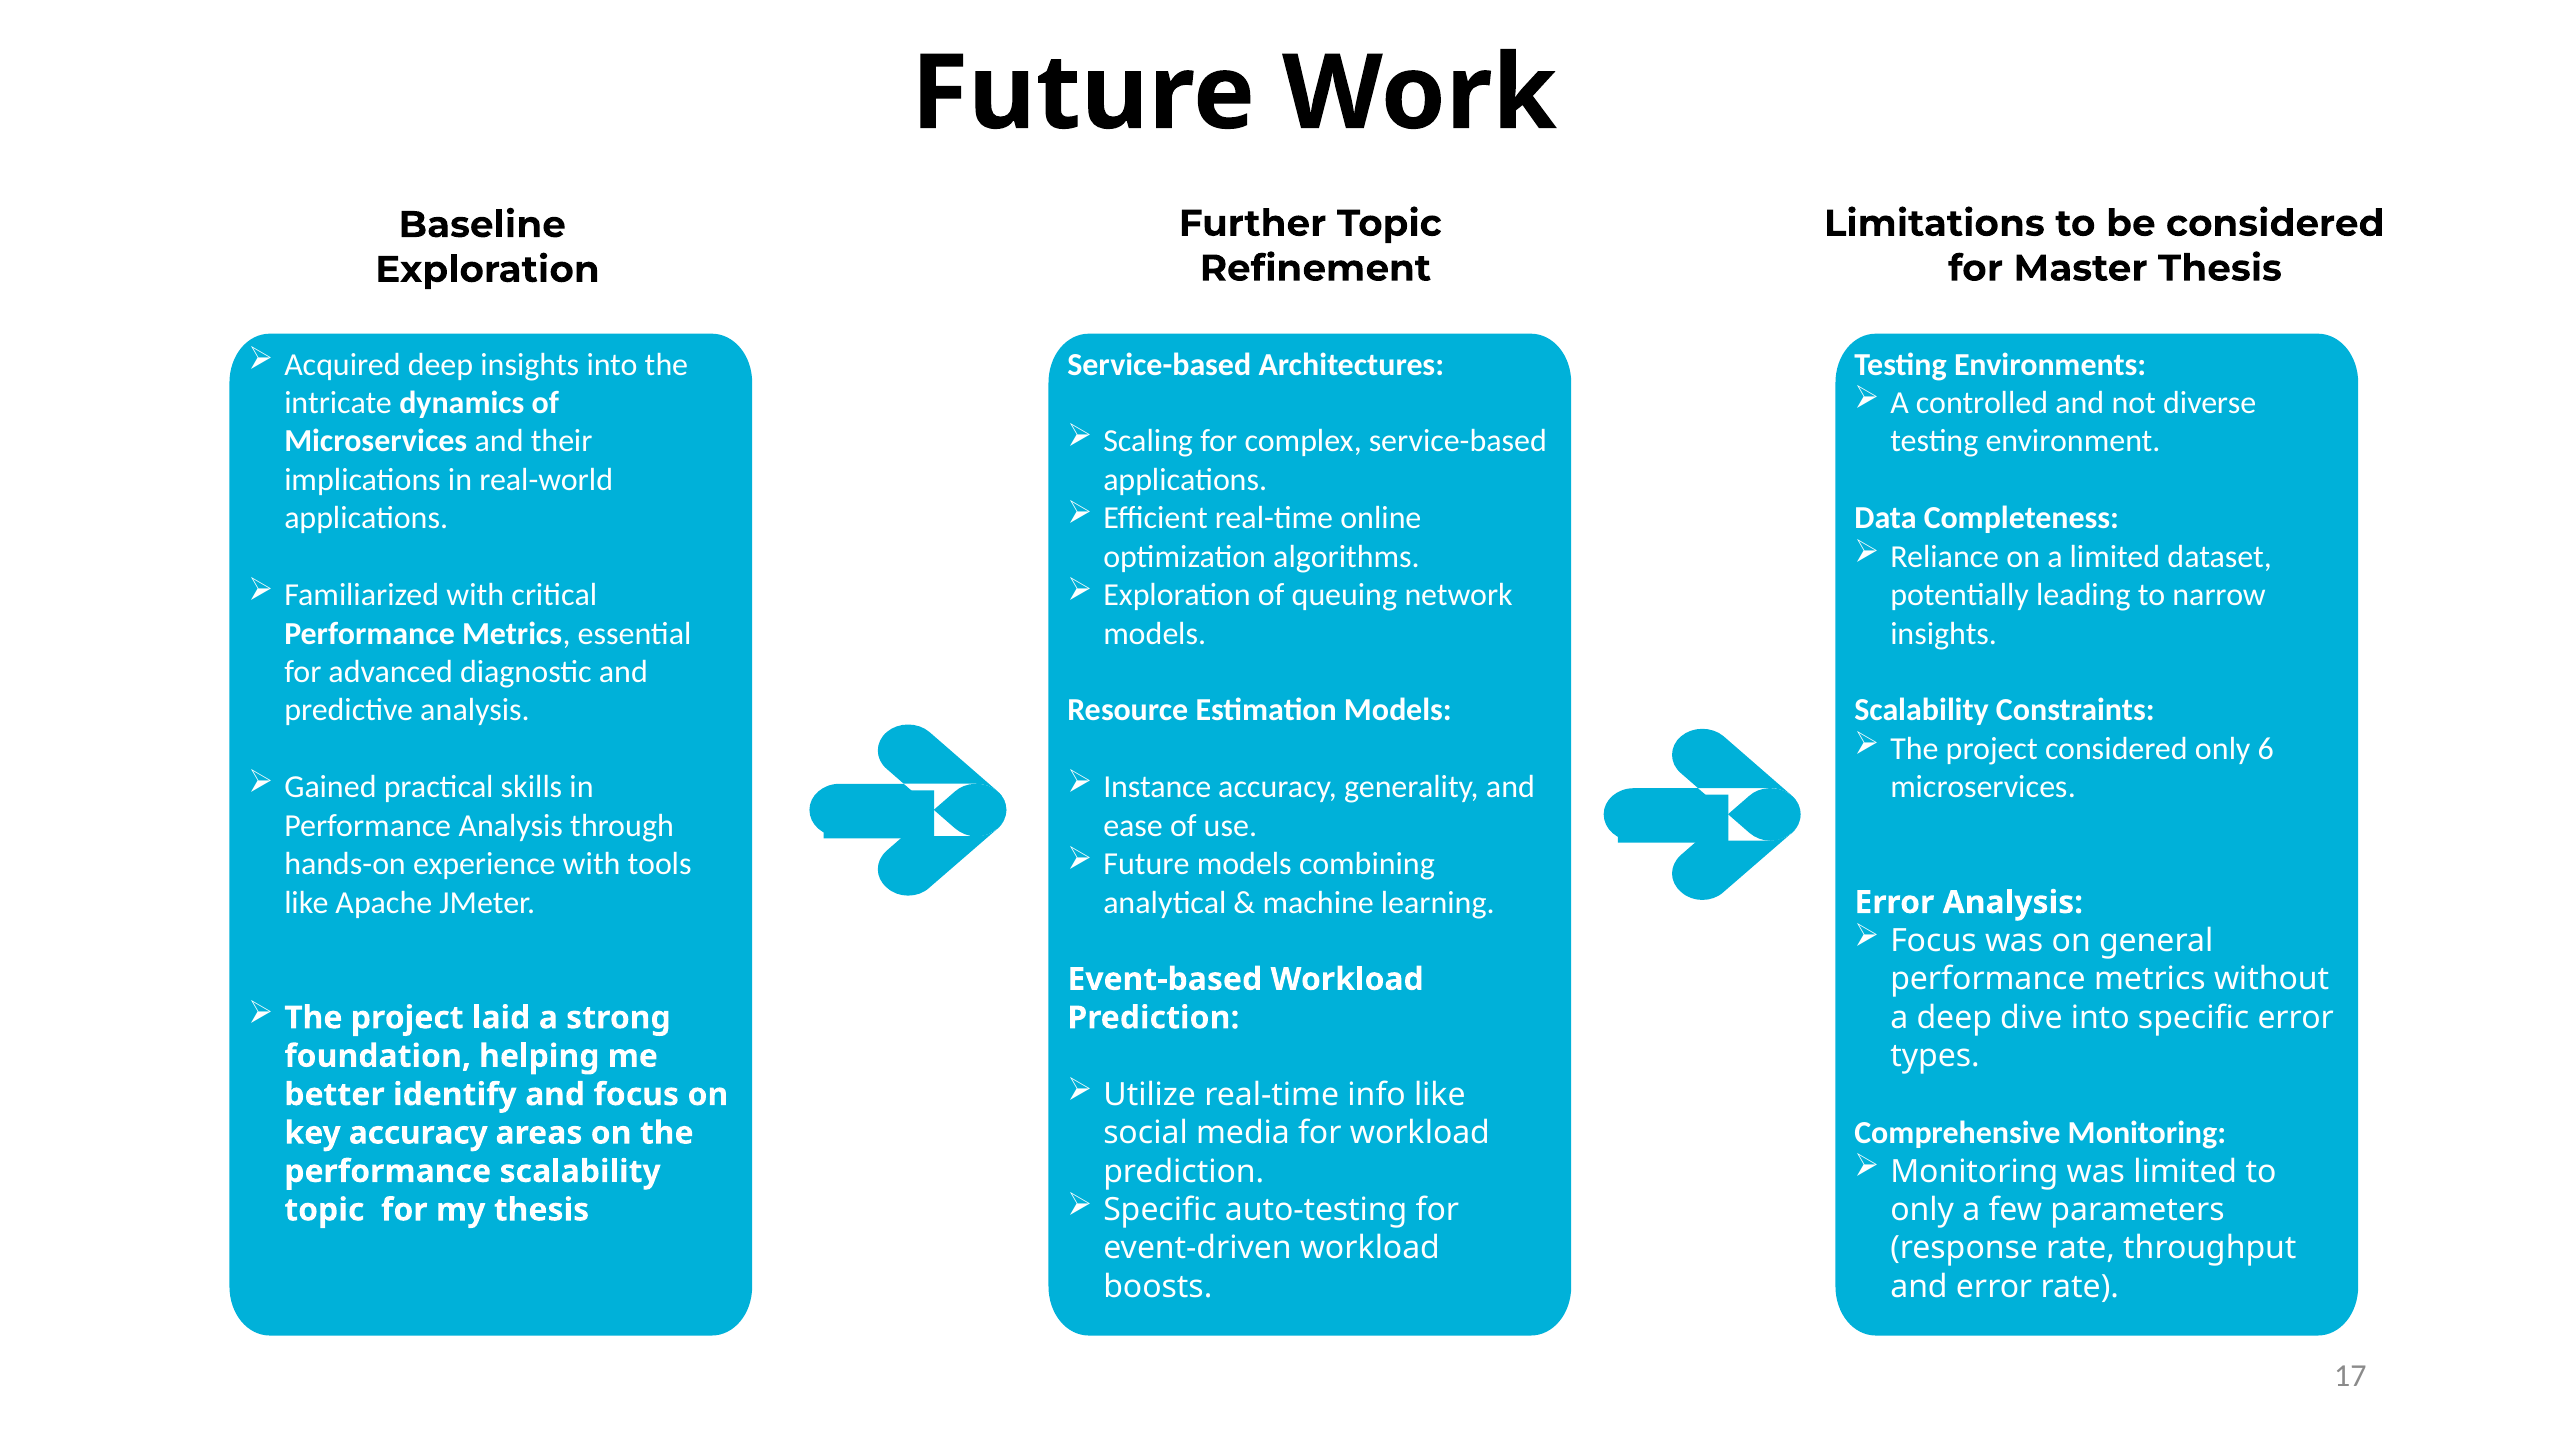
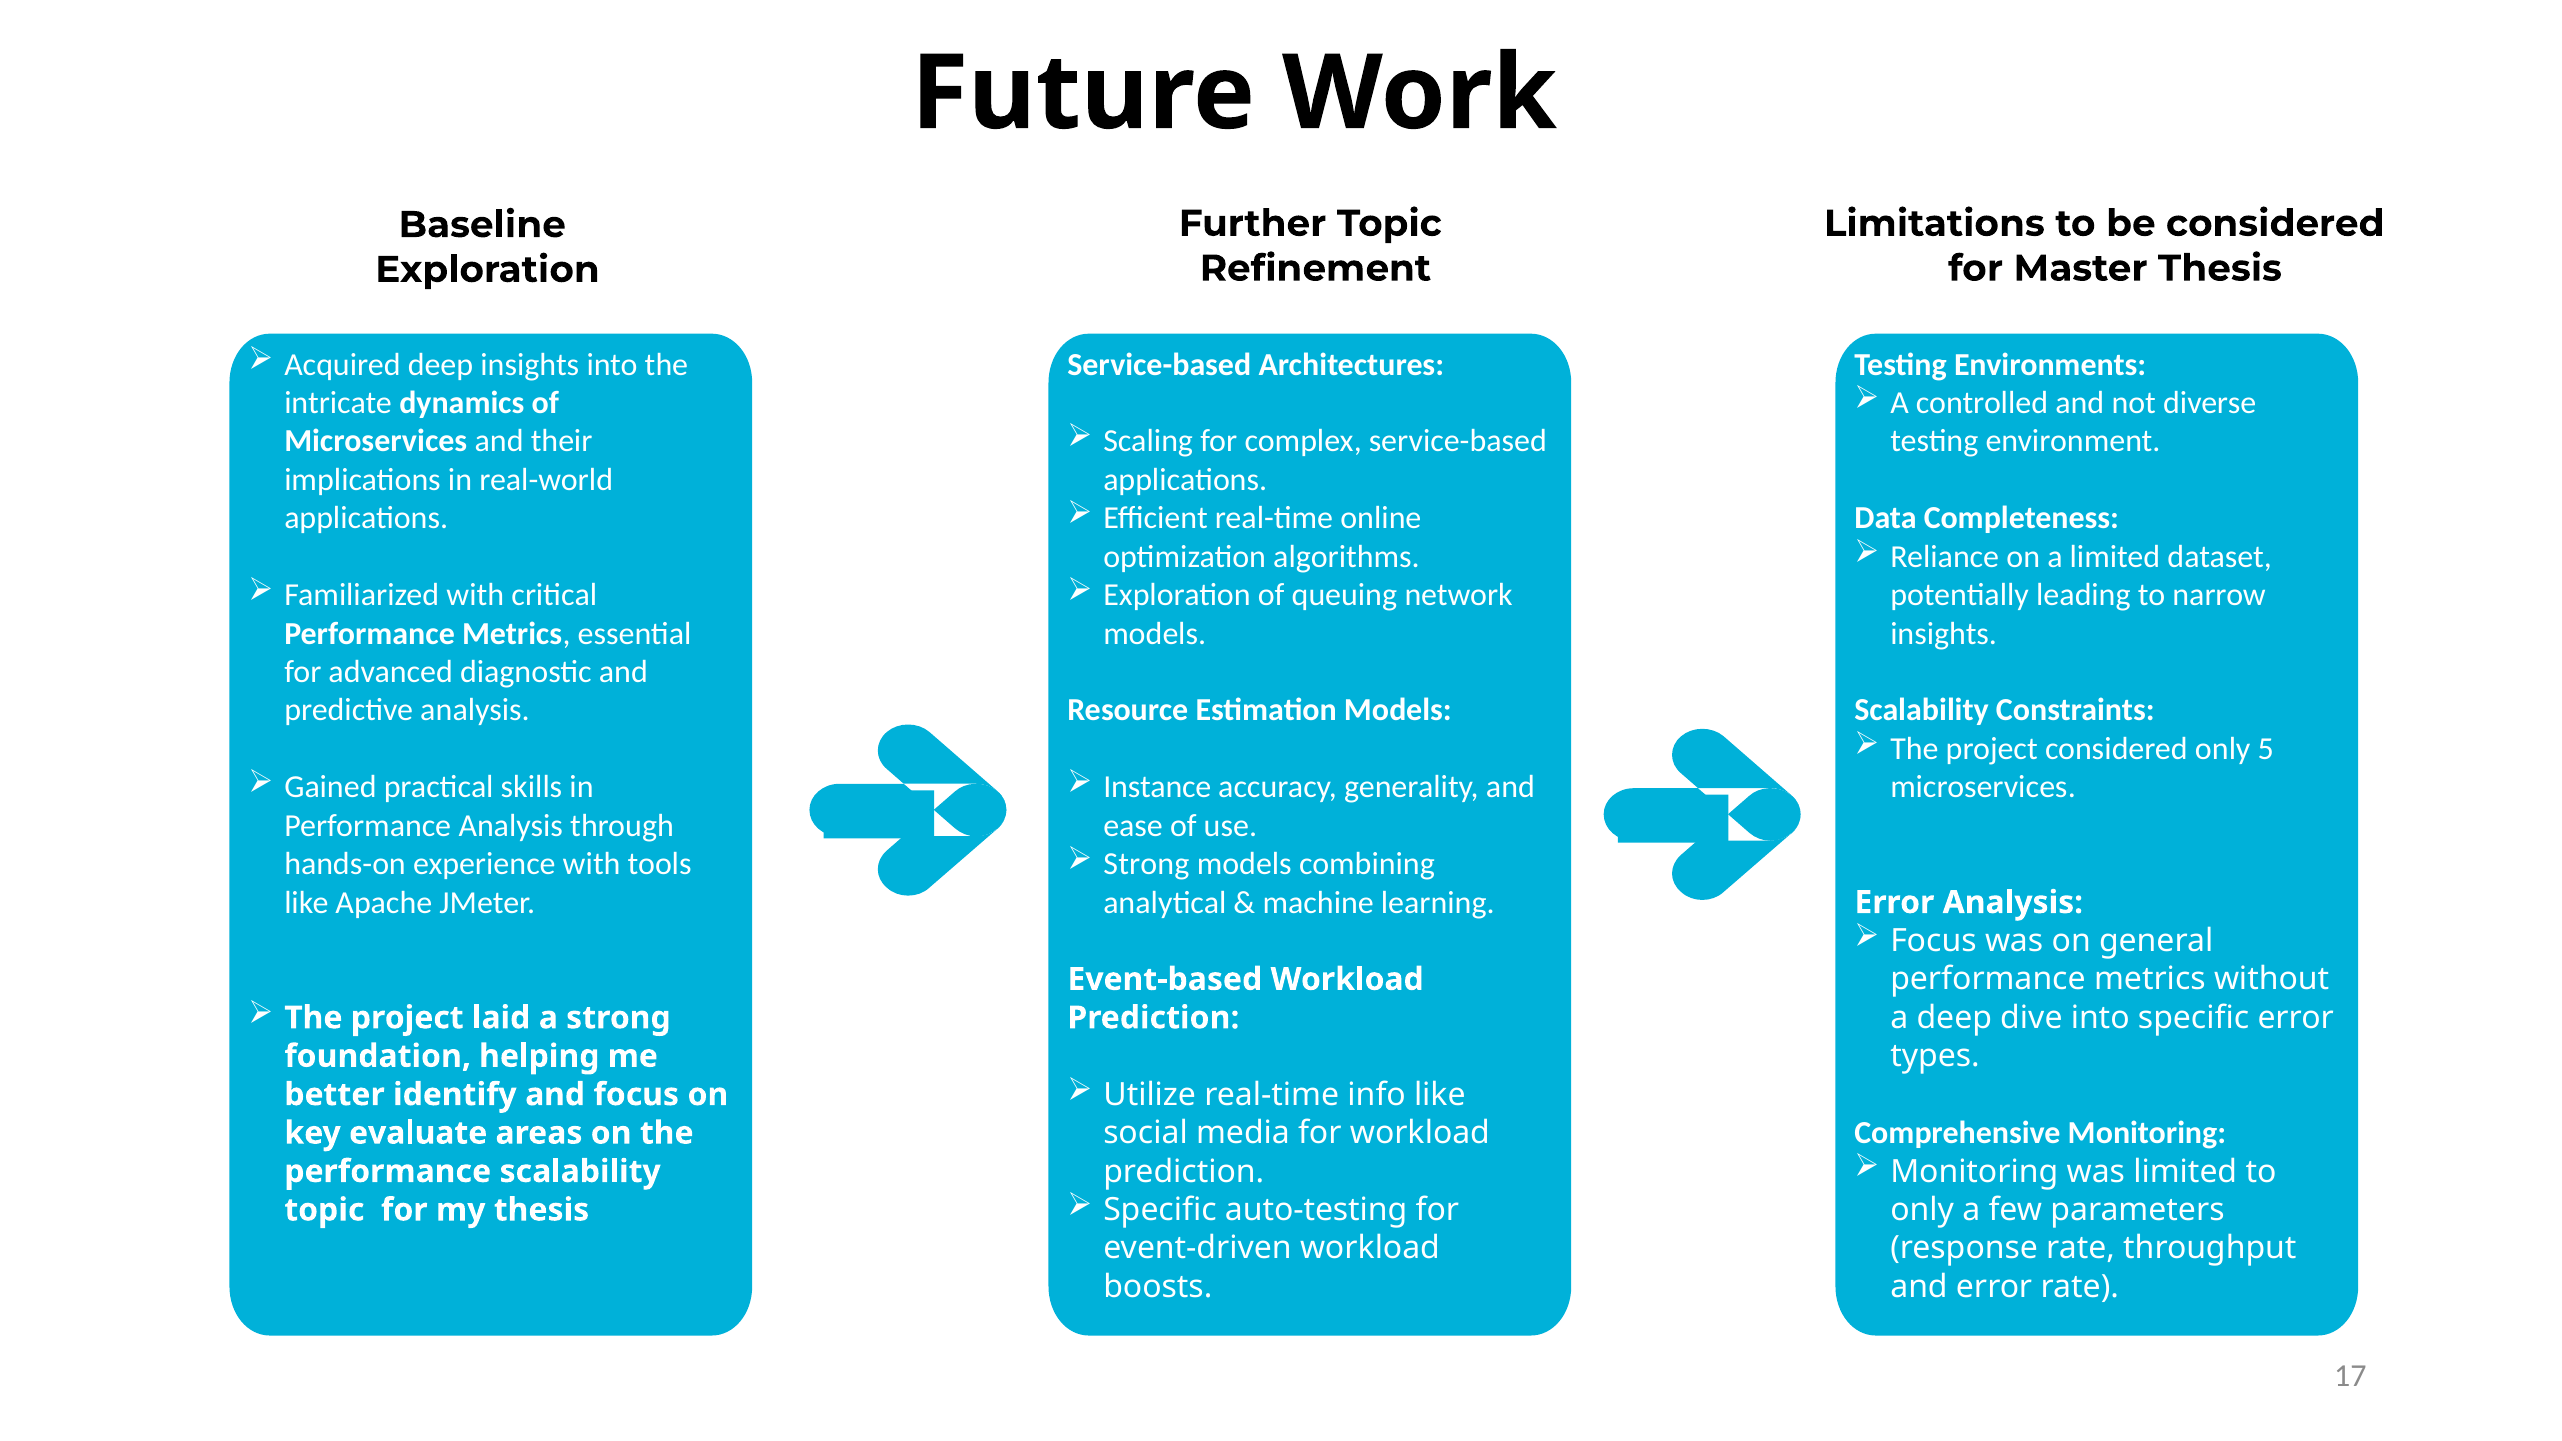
6: 6 -> 5 (2266, 749)
Future: Future -> Strong (1146, 864)
key accuracy: accuracy -> evaluate (418, 1133)
